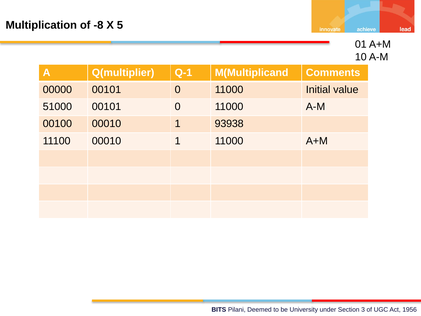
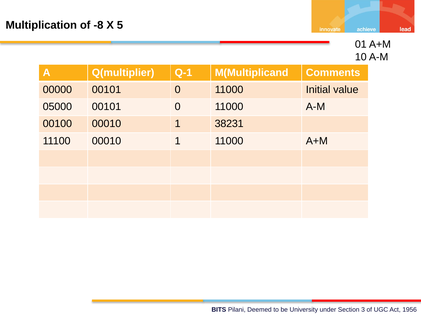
51000: 51000 -> 05000 (57, 107)
93938: 93938 -> 38231 (229, 124)
